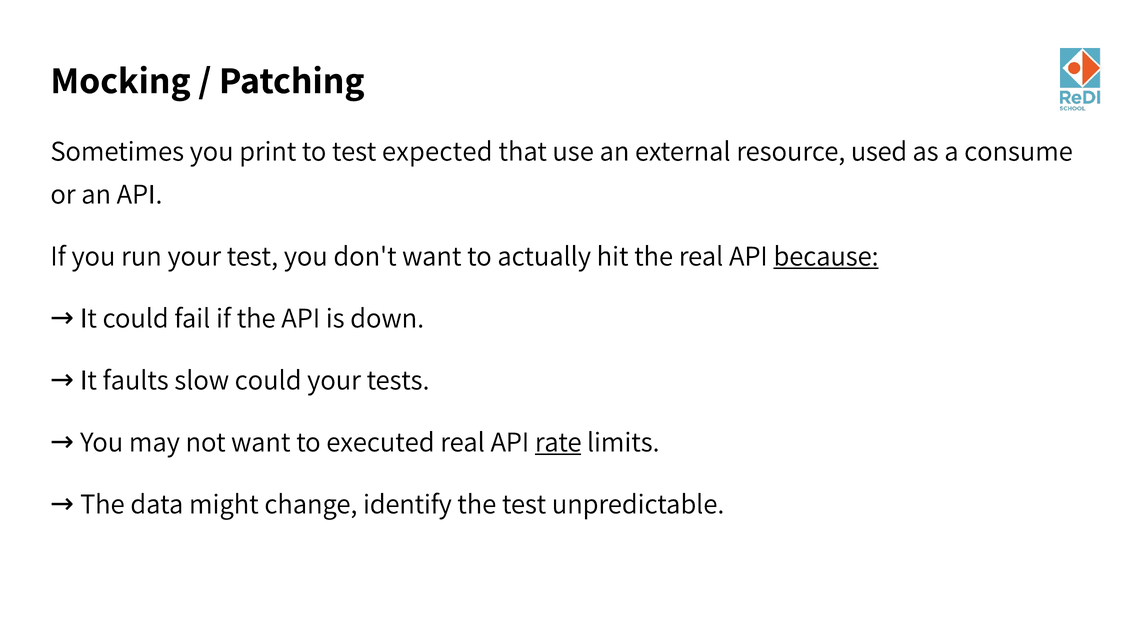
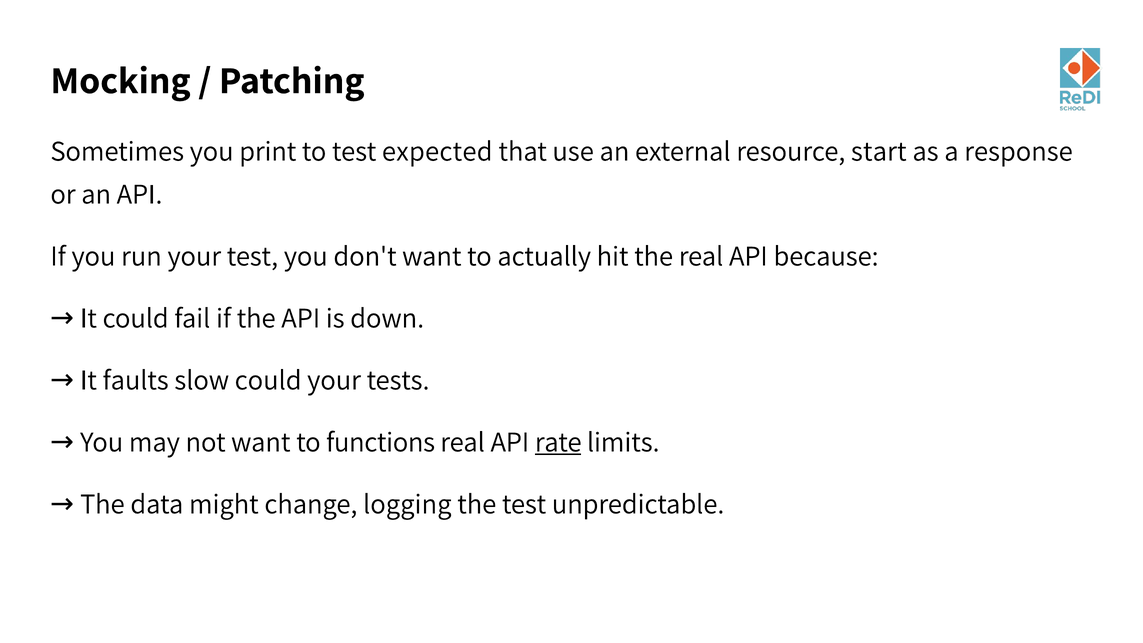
used: used -> start (879, 151)
consume: consume -> response (1018, 151)
because underline: present -> none (826, 256)
executed: executed -> functions (381, 442)
identify: identify -> logging (407, 504)
